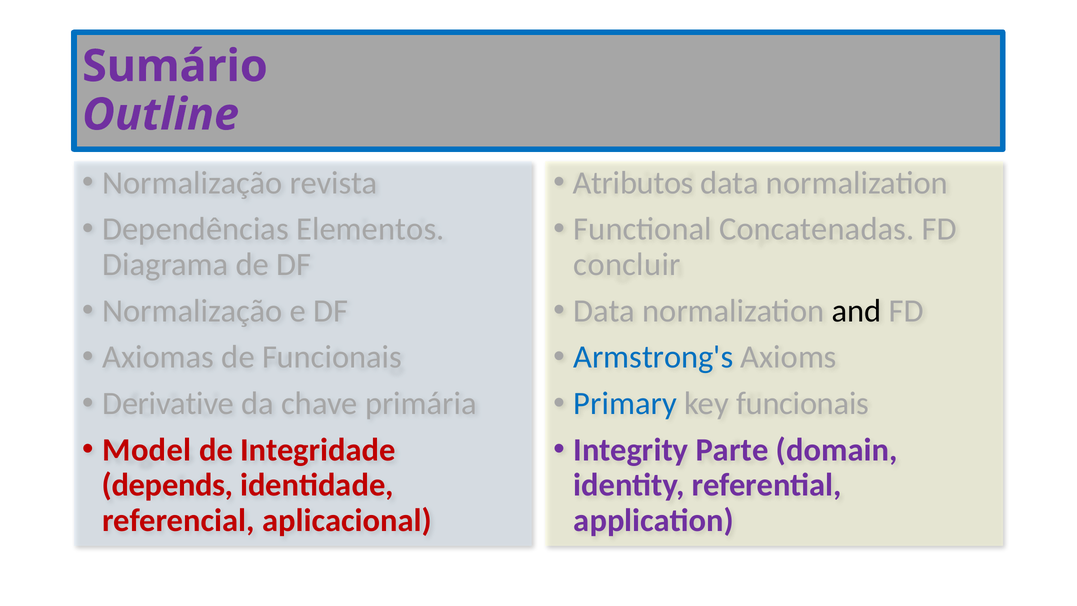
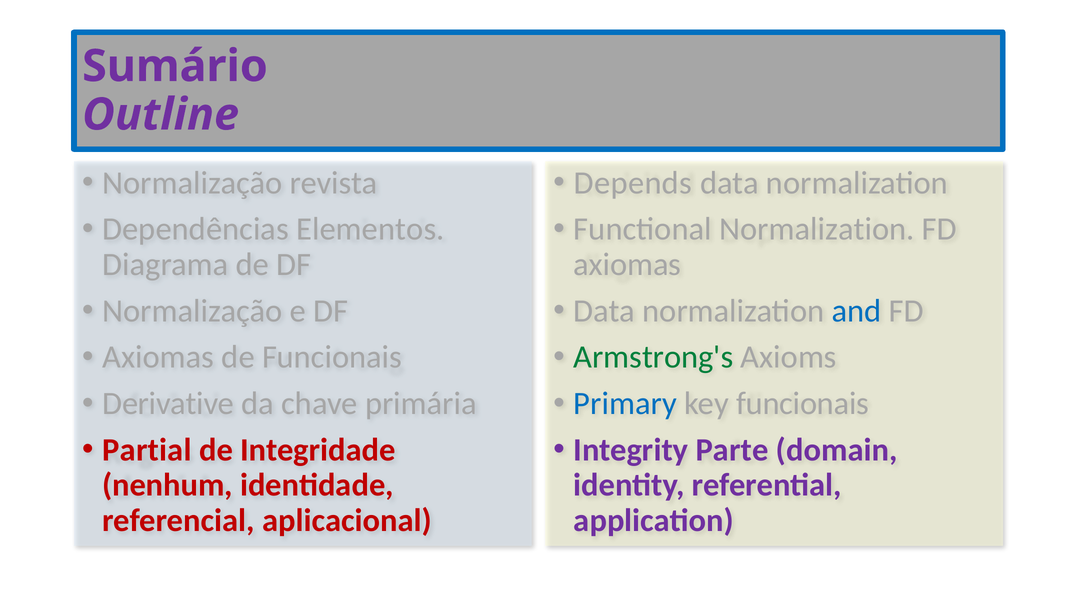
Atributos: Atributos -> Depends (633, 183)
Functional Concatenadas: Concatenadas -> Normalization (817, 229)
concluir: concluir -> axiomas (627, 264)
and colour: black -> blue (857, 311)
Armstrong's colour: blue -> green (653, 357)
Model: Model -> Partial (147, 450)
depends: depends -> nenhum (168, 485)
